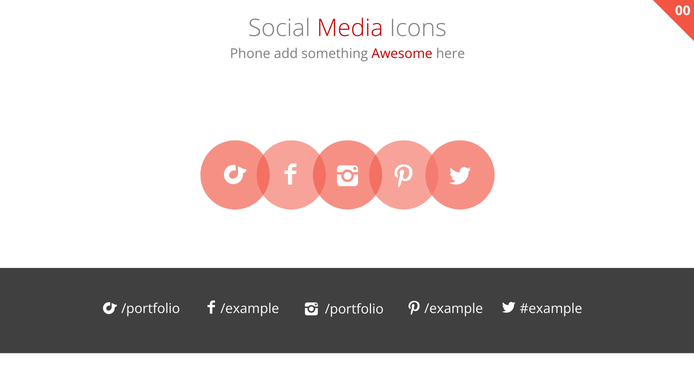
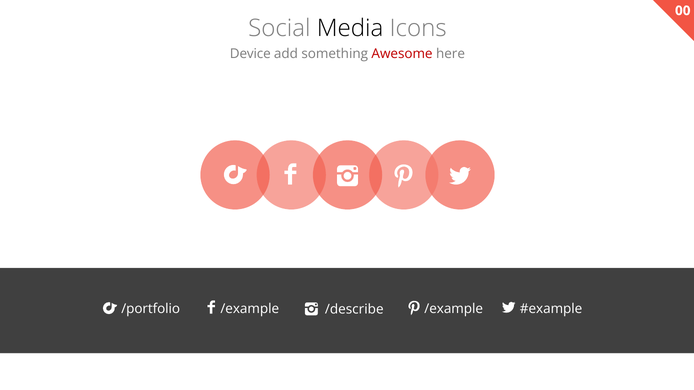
Media colour: red -> black (350, 28)
Phone: Phone -> Device (250, 54)
/example /portfolio: /portfolio -> /describe (354, 309)
